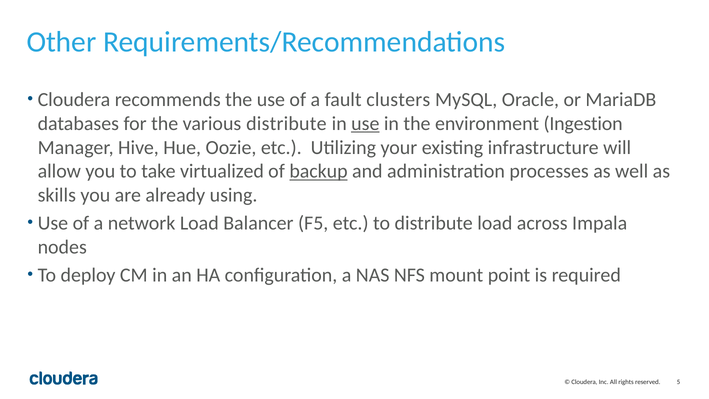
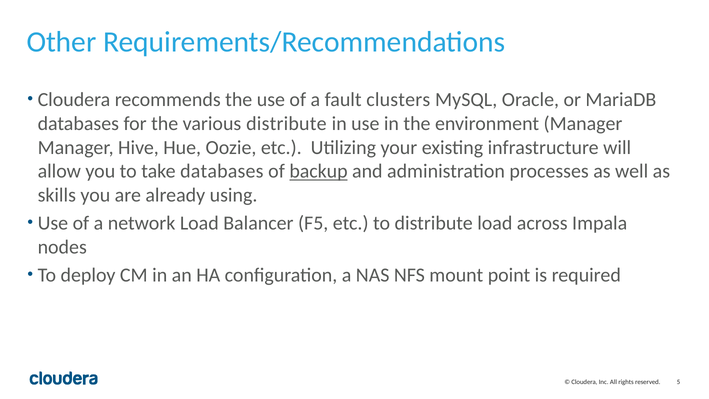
use underline: present -> none (365, 123)
environment Ingestion: Ingestion -> Manager (583, 123)
take virtualized: virtualized -> databases (222, 171)
